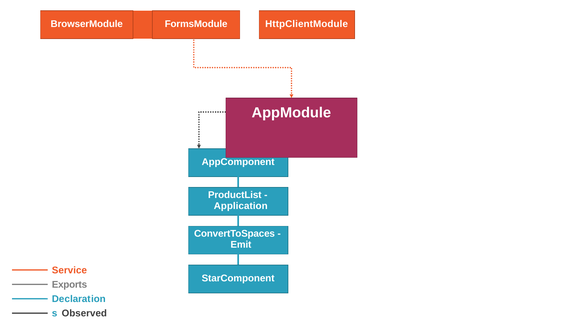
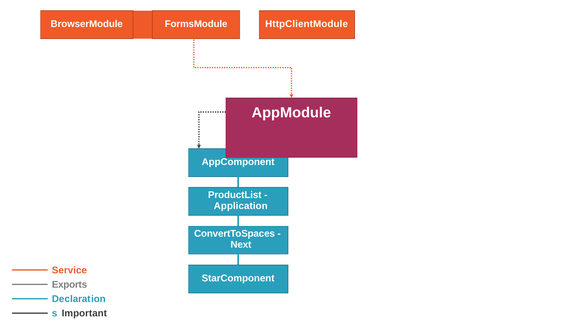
Emit: Emit -> Next (241, 245)
Observed: Observed -> Important (84, 313)
